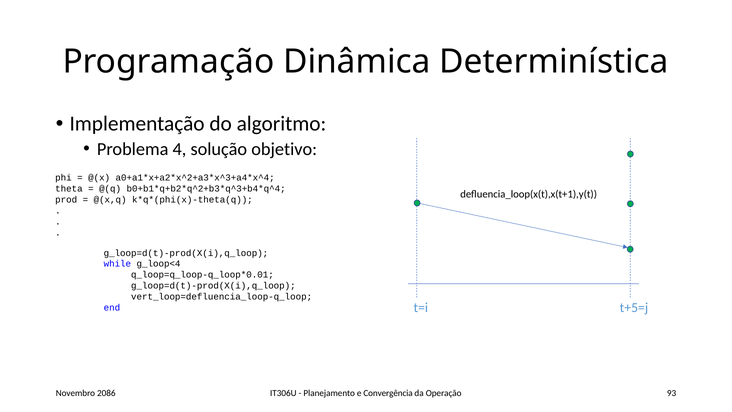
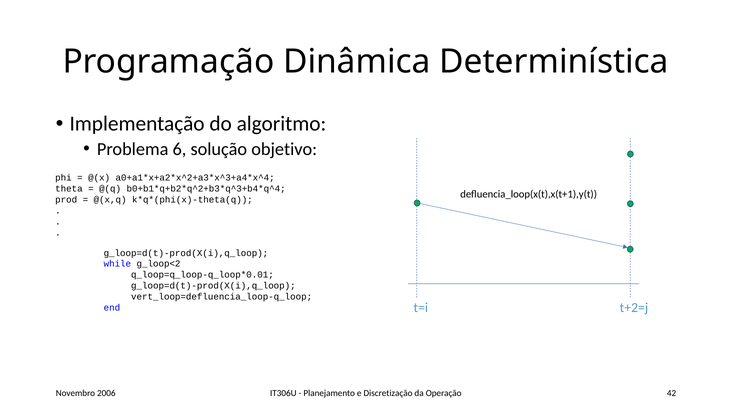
4: 4 -> 6 (179, 149)
g_loop<4: g_loop<4 -> g_loop<2 (159, 264)
t+5=j: t+5=j -> t+2=j (634, 308)
Convergência: Convergência -> Discretização (388, 393)
93: 93 -> 42 (672, 393)
2086: 2086 -> 2006 (106, 393)
